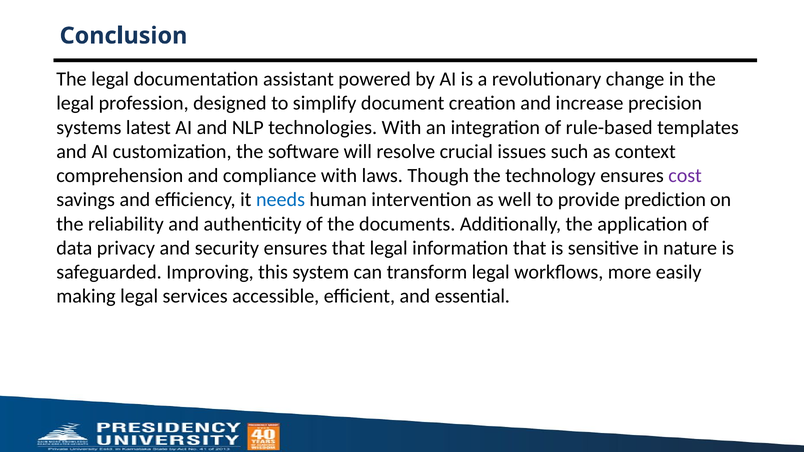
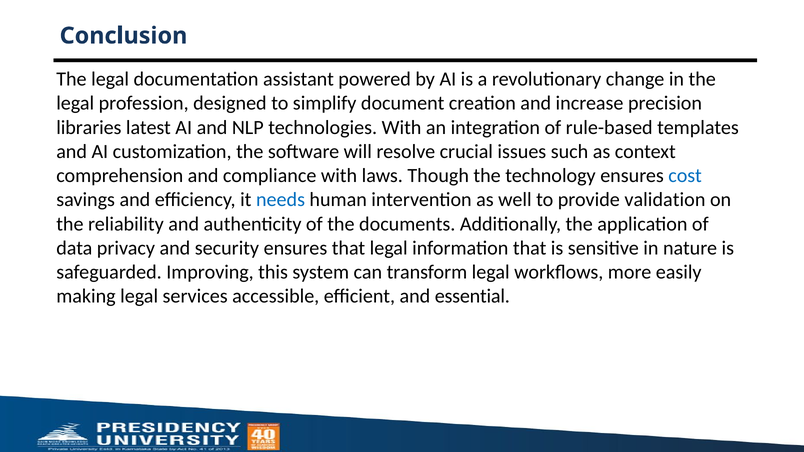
systems: systems -> libraries (89, 128)
cost colour: purple -> blue (685, 176)
prediction: prediction -> validation (665, 200)
